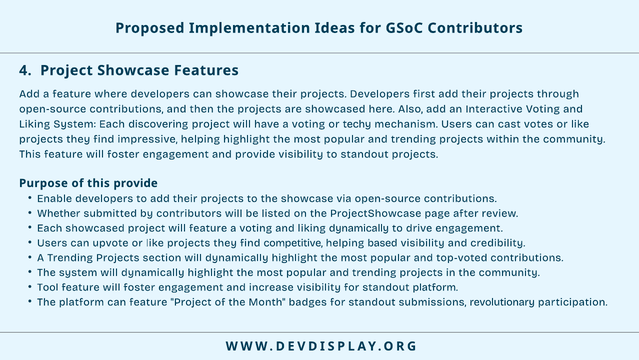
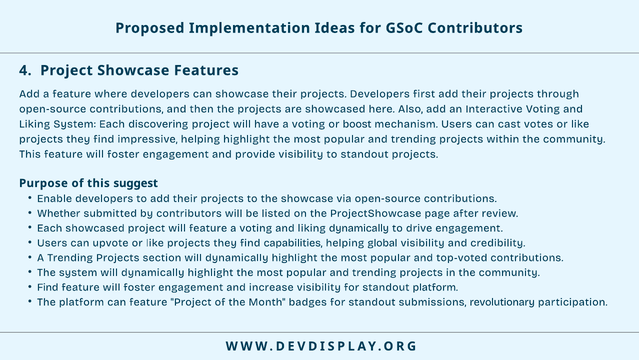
techy: techy -> boost (357, 124)
this provide: provide -> suggest (136, 183)
competitive: competitive -> capabilities (293, 243)
based: based -> global (382, 243)
Tool: Tool -> Find (48, 287)
